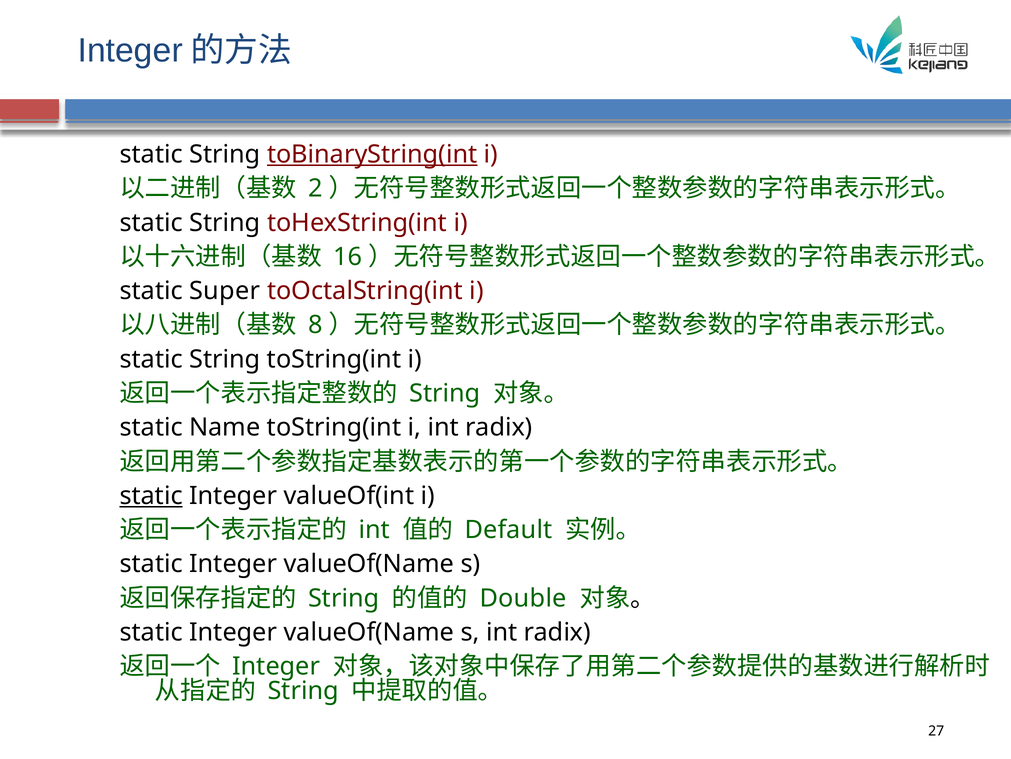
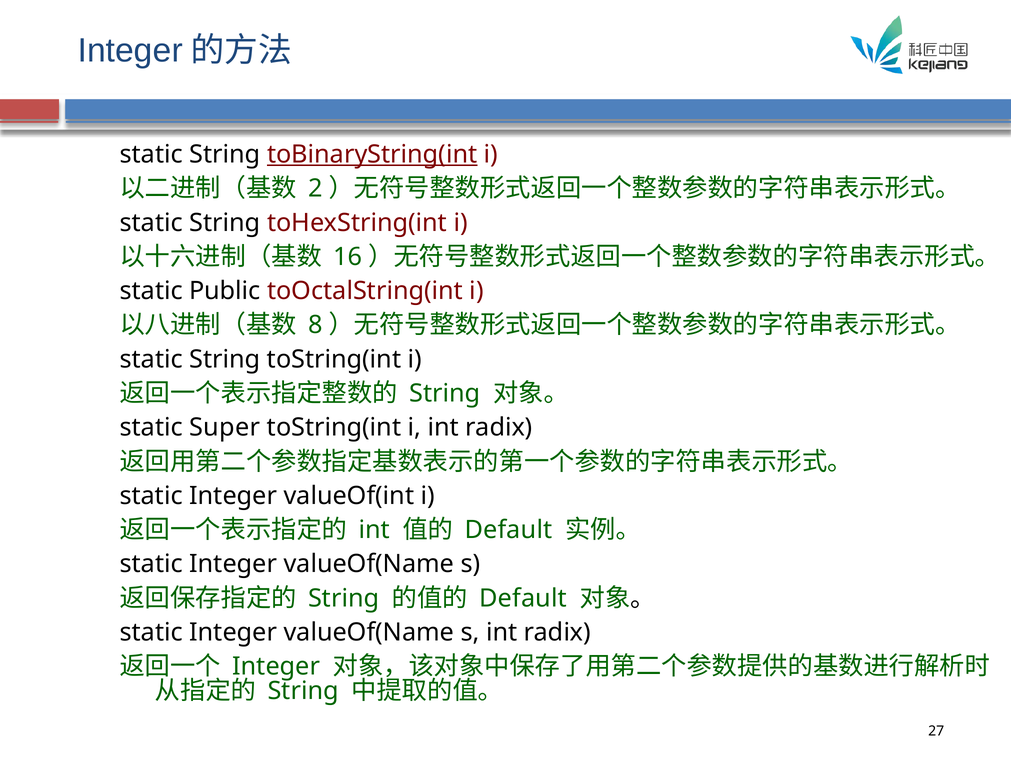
Super: Super -> Public (225, 291)
Name: Name -> Super (225, 427)
static underline: present -> none (151, 495)
Double: Double -> Default (523, 598)
